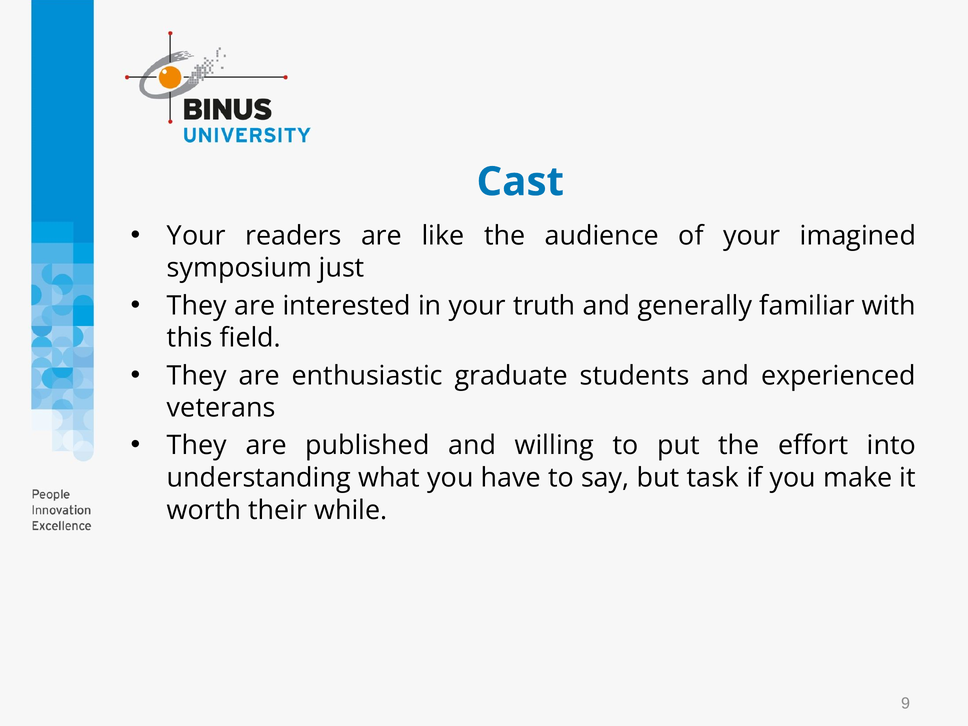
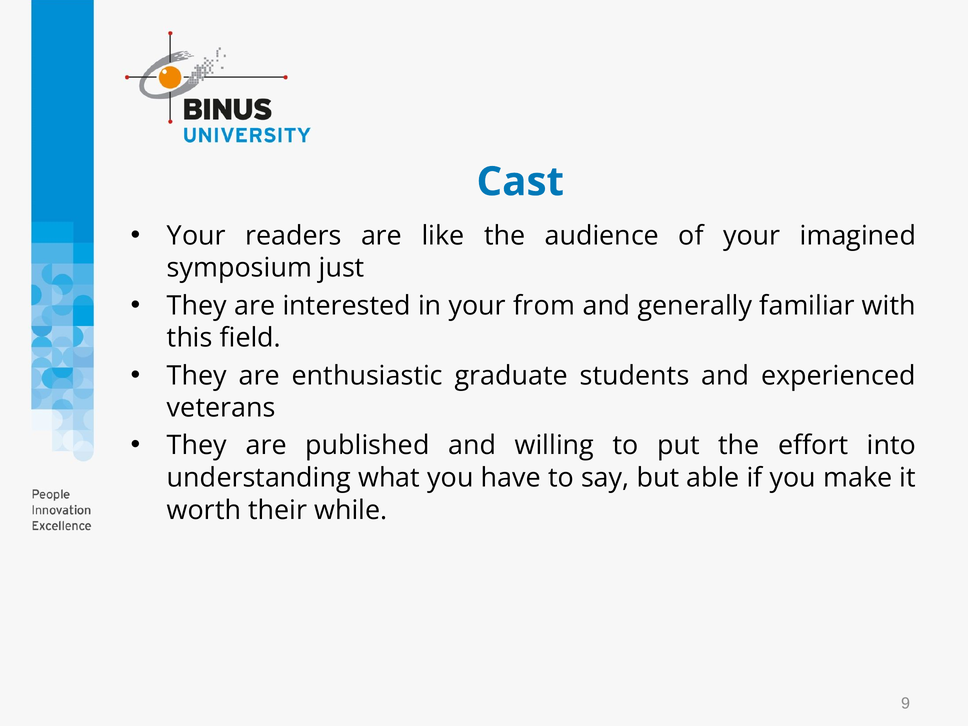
truth: truth -> from (544, 306)
task: task -> able (713, 478)
